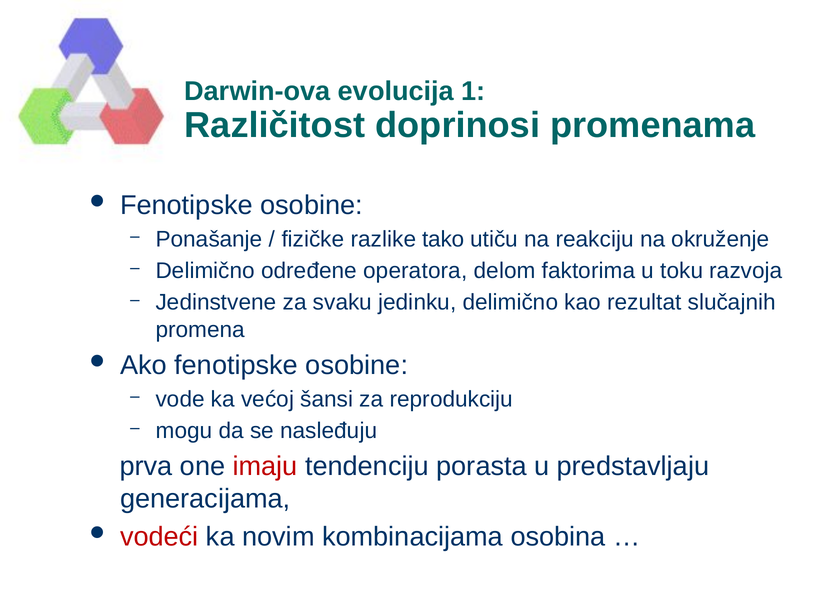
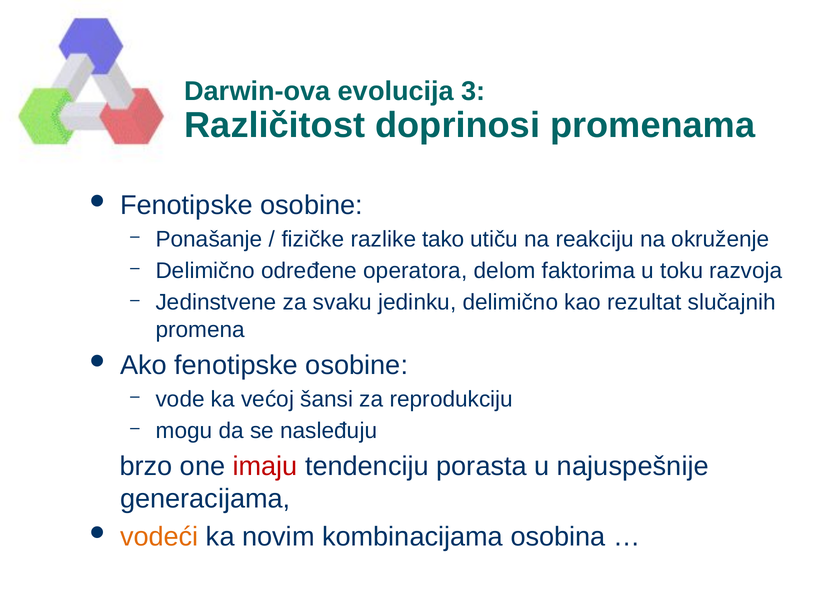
1: 1 -> 3 (473, 91)
prva: prva -> brzo (146, 467)
predstavljaju: predstavljaju -> najuspešnije (633, 467)
vodeći colour: red -> orange (159, 537)
